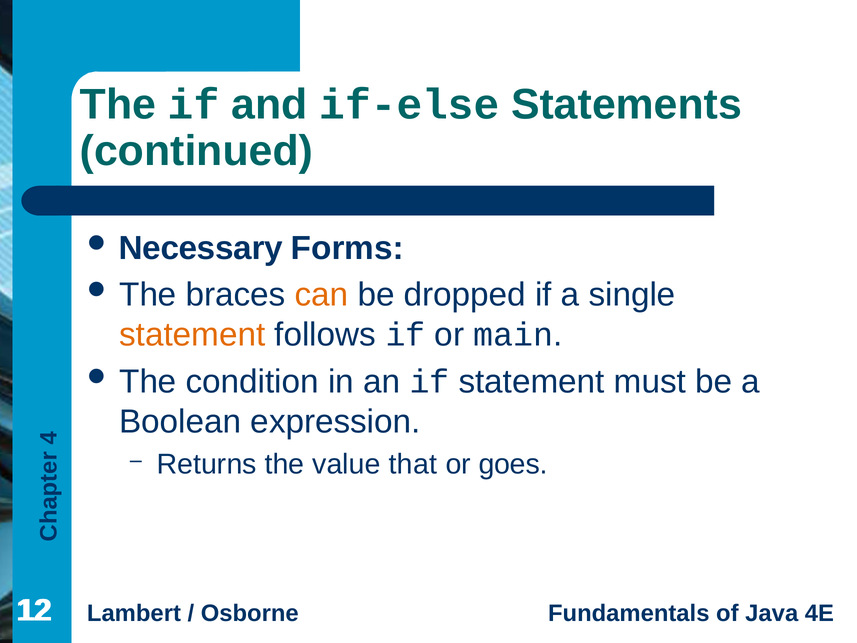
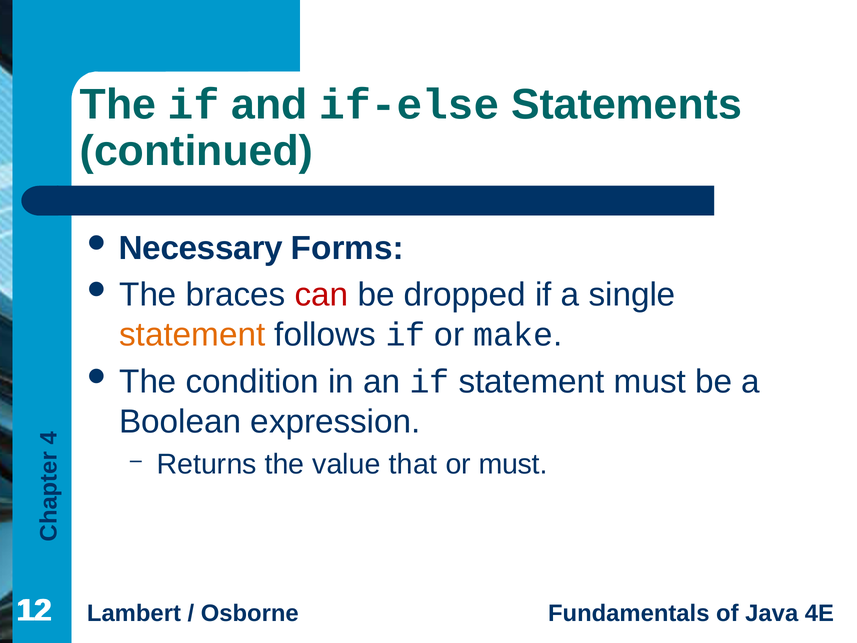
can colour: orange -> red (322, 295)
main: main -> make (513, 335)
or goes: goes -> must (513, 464)
